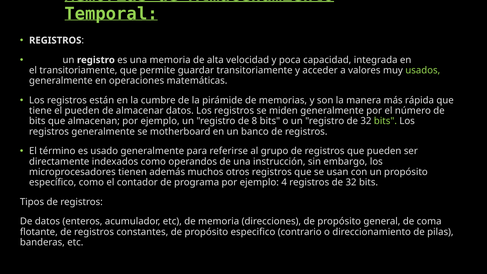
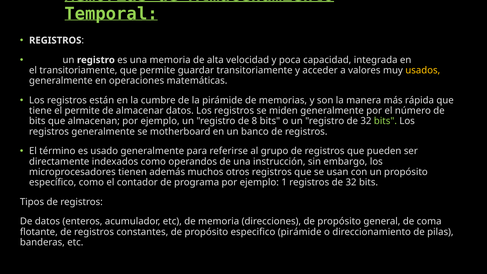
usados colour: light green -> yellow (423, 70)
el pueden: pueden -> permite (82, 111)
4: 4 -> 1 (284, 182)
especifico contrario: contrario -> pirámide (300, 232)
